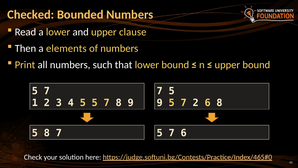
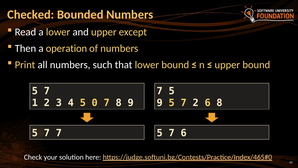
clause: clause -> except (133, 32)
elements: elements -> operation (66, 48)
5 5: 5 -> 0 (95, 103)
8: 8 -> 7 (47, 133)
